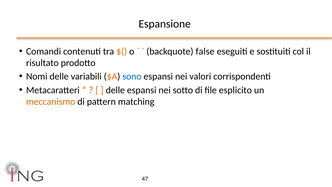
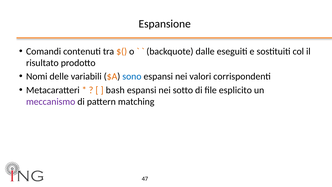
false: false -> dalle (205, 51)
delle: delle -> bash (115, 90)
meccanismo colour: orange -> purple (51, 102)
